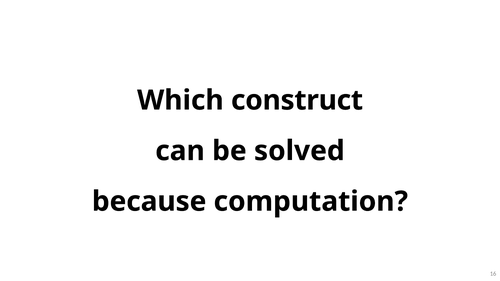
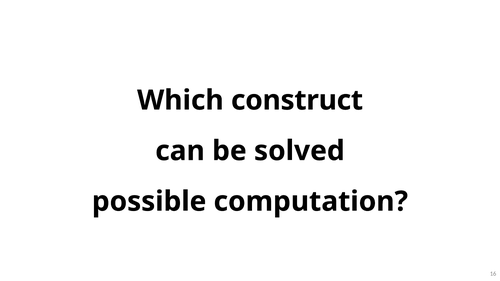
because: because -> possible (149, 202)
